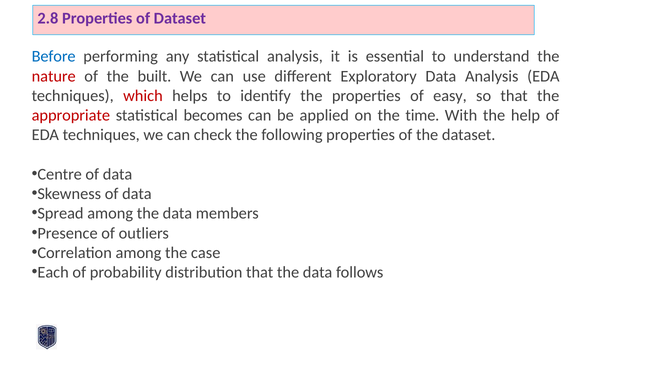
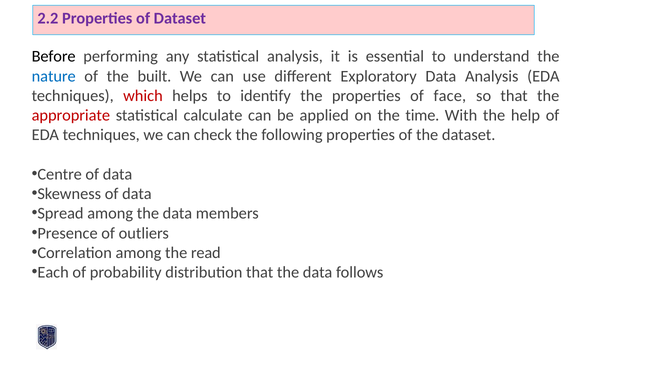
2.8: 2.8 -> 2.2 (48, 19)
Before colour: blue -> black (54, 57)
nature colour: red -> blue (54, 76)
easy: easy -> face (450, 96)
becomes: becomes -> calculate (213, 115)
case: case -> read (206, 253)
